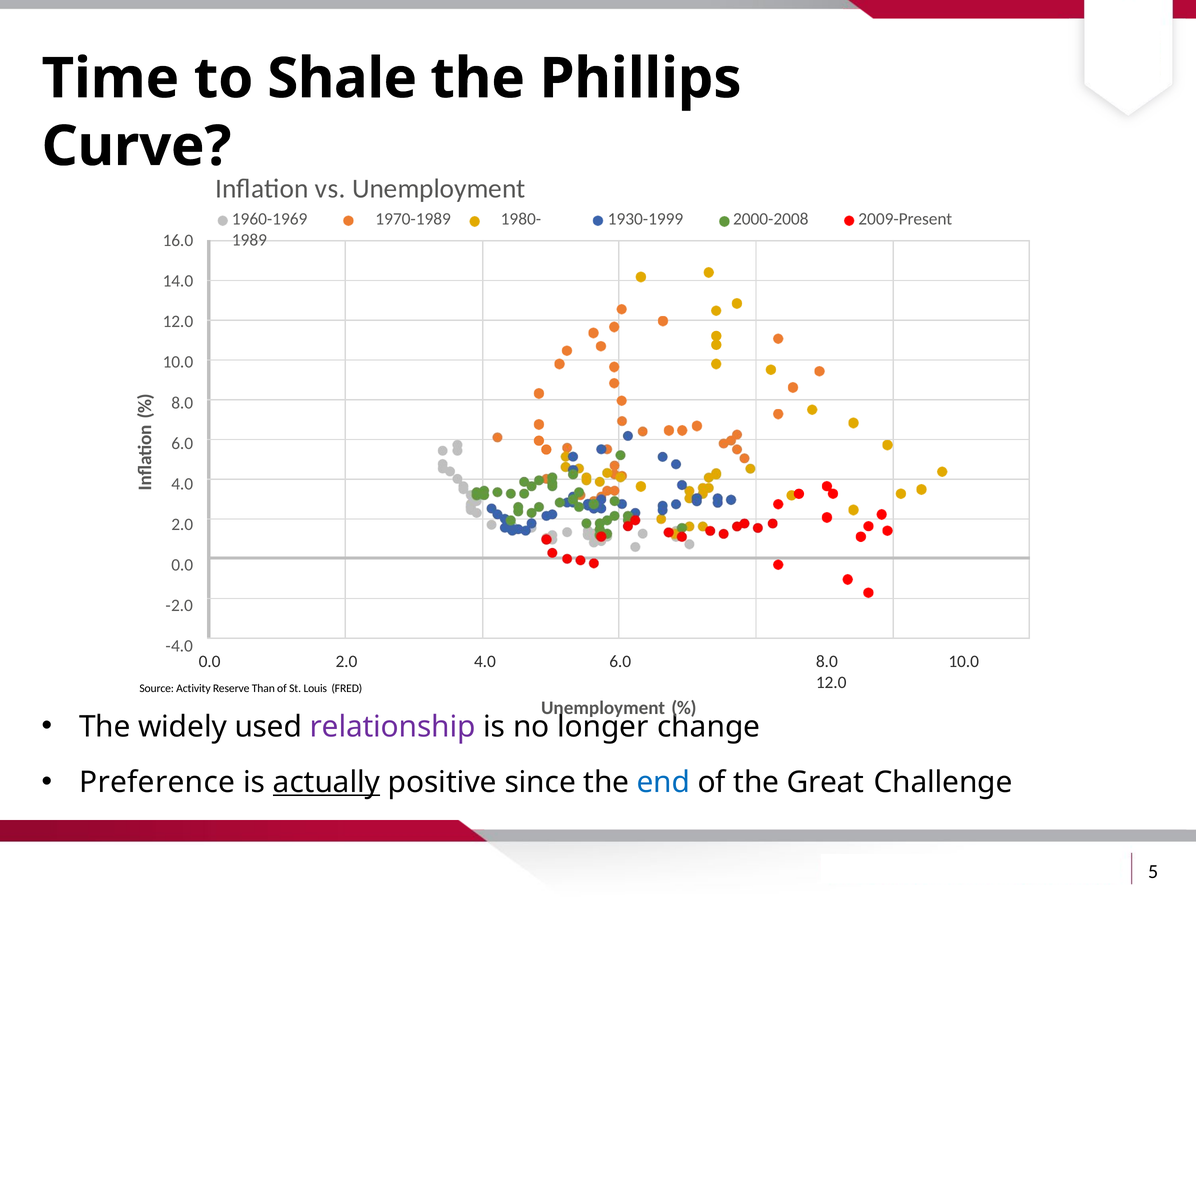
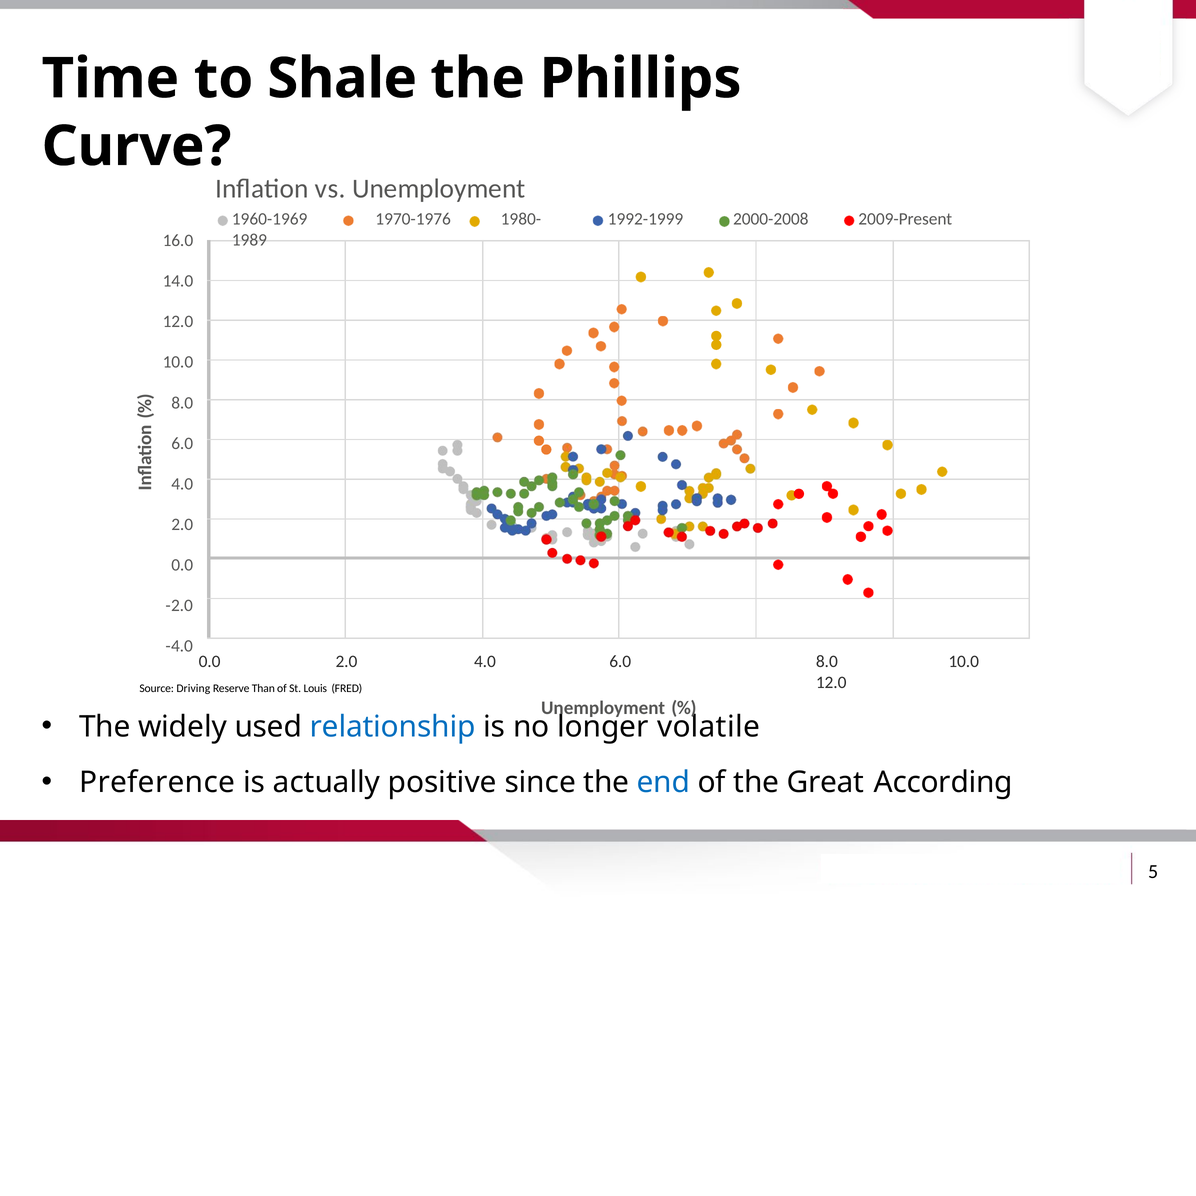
1970-1989: 1970-1989 -> 1970-1976 (413, 219)
1930-1999: 1930-1999 -> 1992-1999 (646, 219)
Activity: Activity -> Driving (193, 688)
relationship colour: purple -> blue (393, 727)
change: change -> volatile (709, 727)
actually underline: present -> none (327, 782)
Challenge: Challenge -> According (943, 782)
